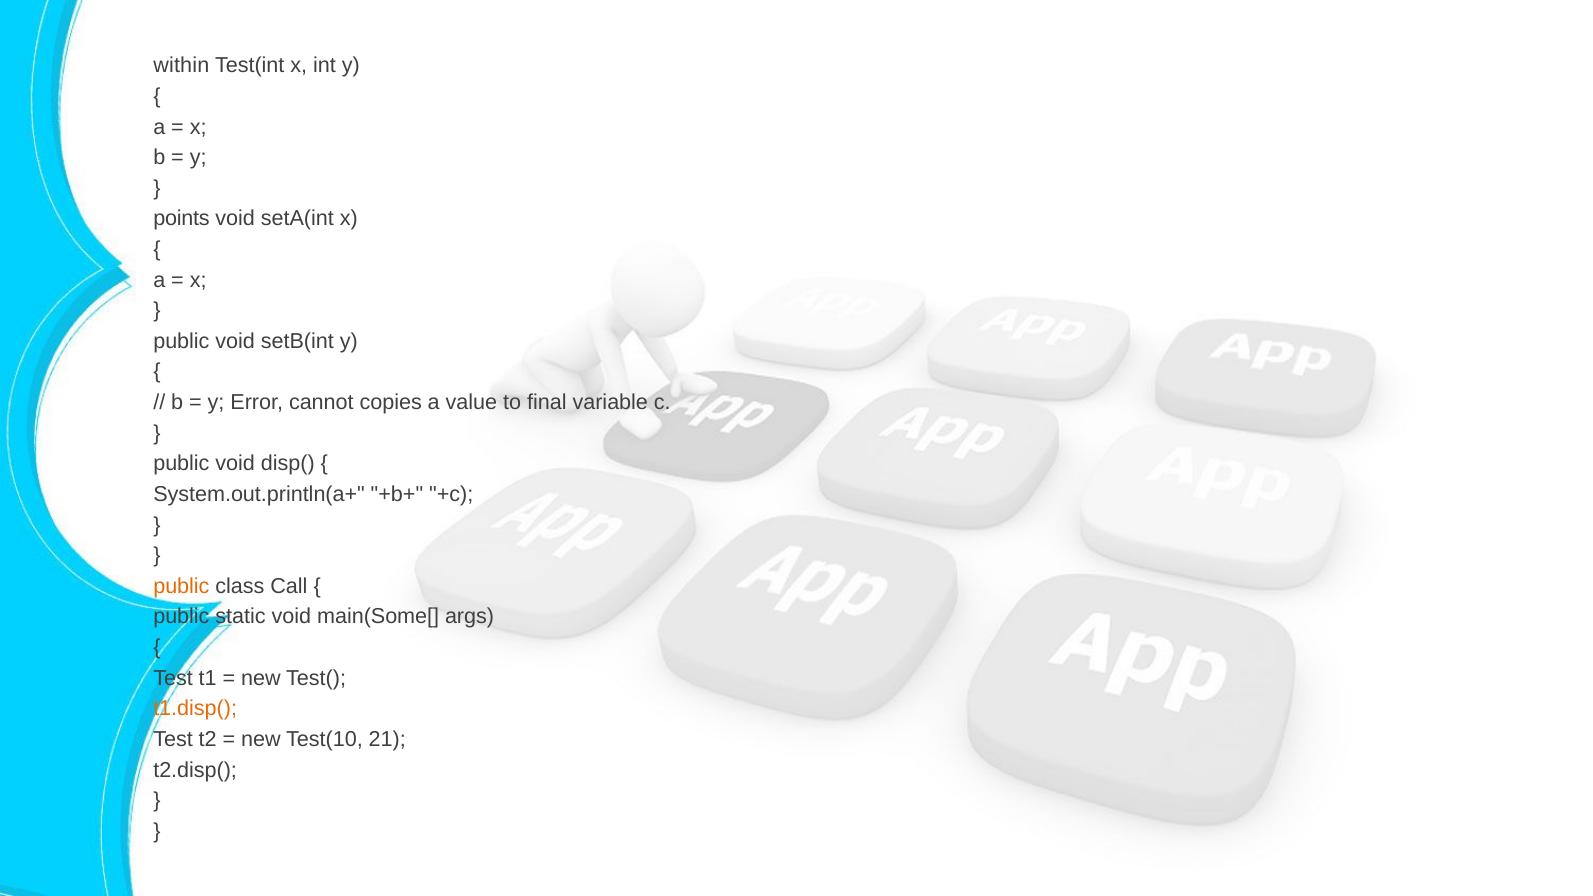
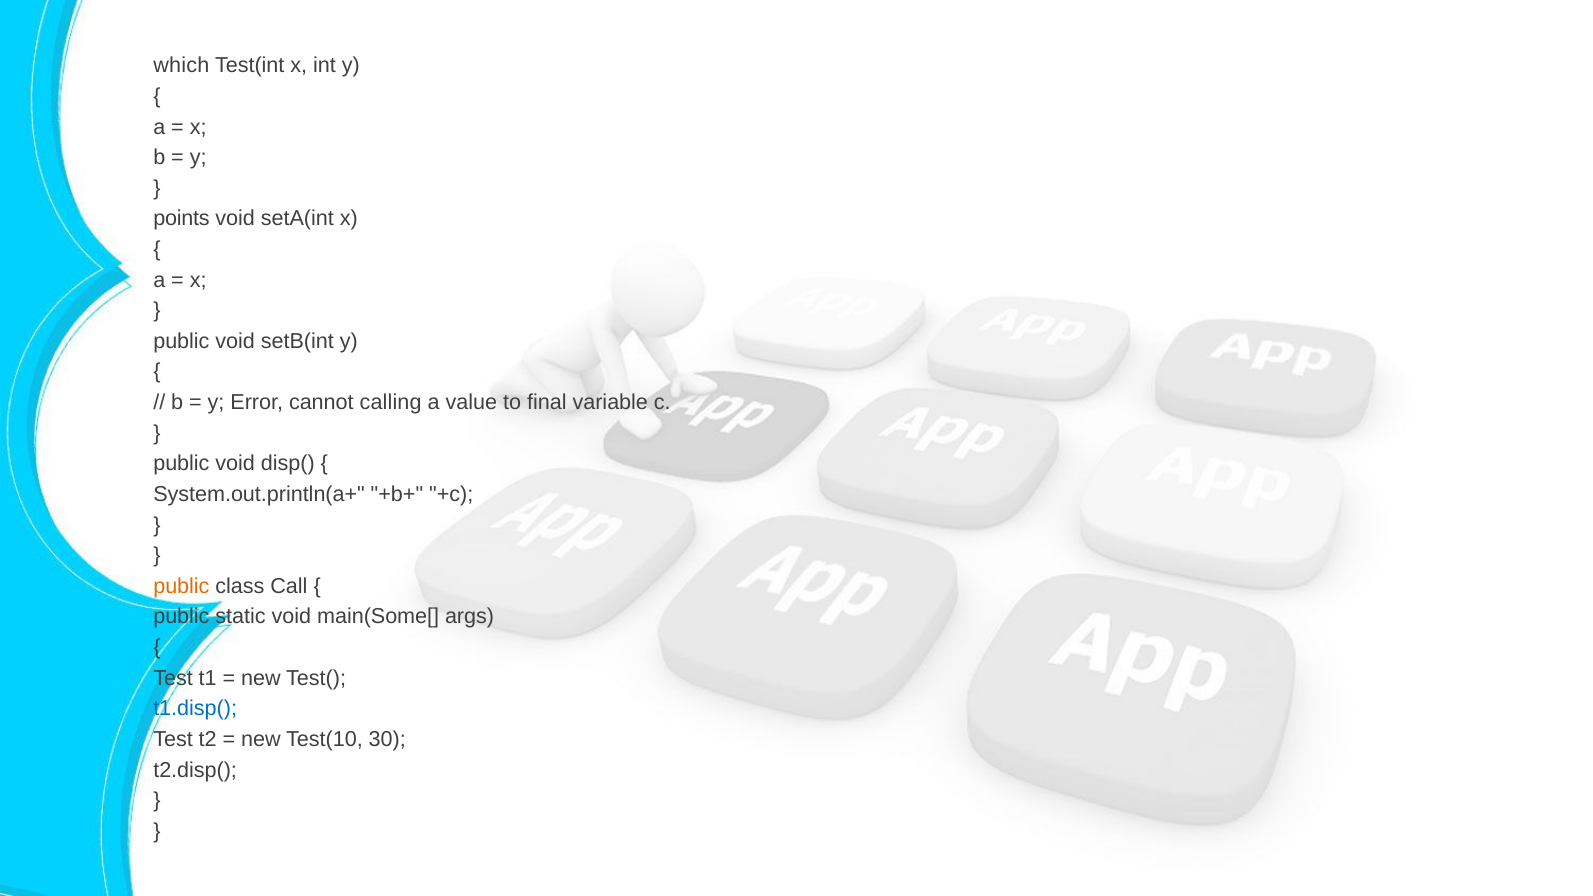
within: within -> which (181, 66)
copies: copies -> calling (391, 402)
t1.disp( colour: orange -> blue (195, 709)
21: 21 -> 30 (387, 739)
